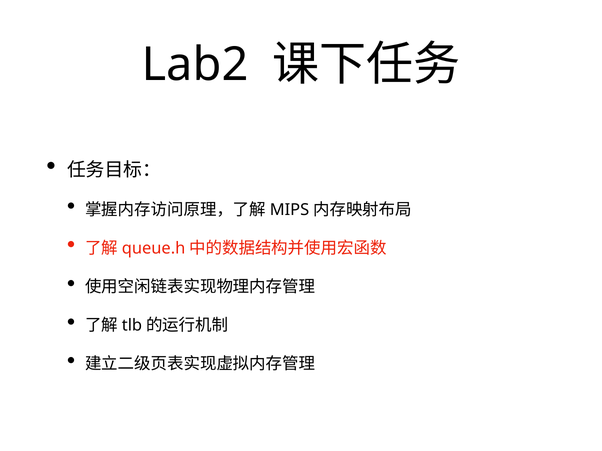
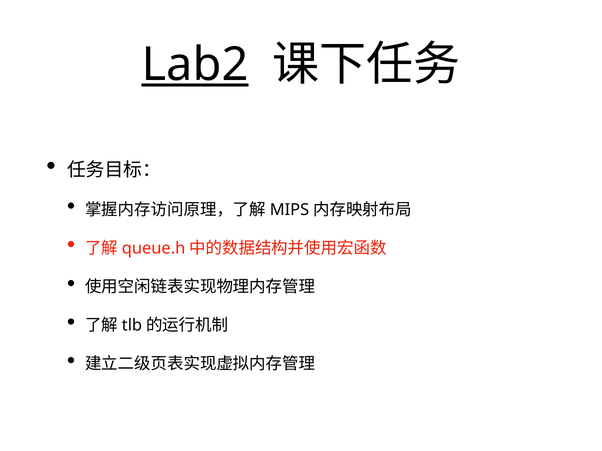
Lab2 underline: none -> present (195, 65)
